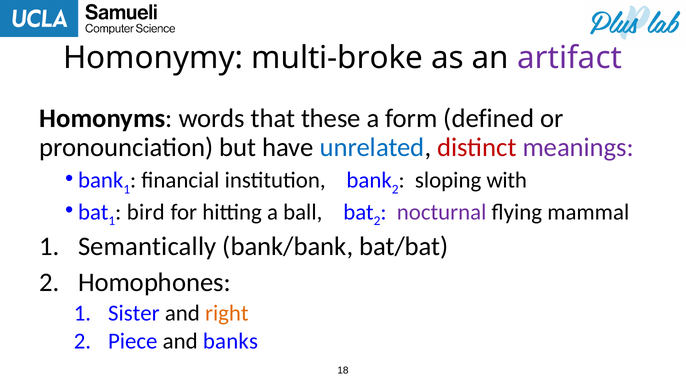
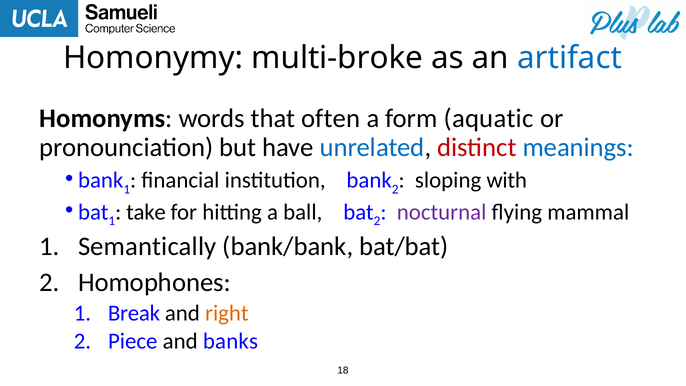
artifact colour: purple -> blue (570, 58)
these: these -> often (331, 118)
defined: defined -> aquatic (489, 118)
meanings colour: purple -> blue (578, 147)
bird: bird -> take (146, 212)
Sister: Sister -> Break (134, 313)
